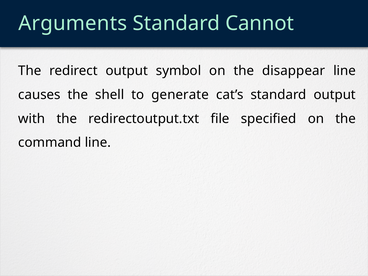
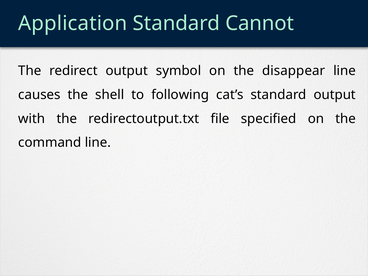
Arguments: Arguments -> Application (73, 23)
generate: generate -> following (180, 95)
